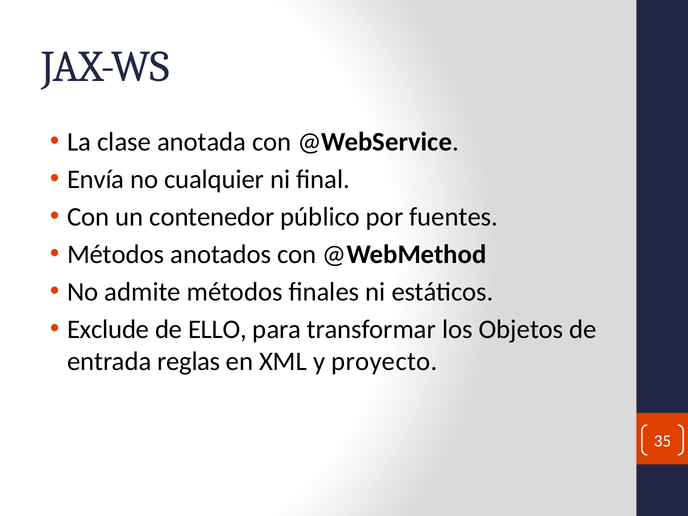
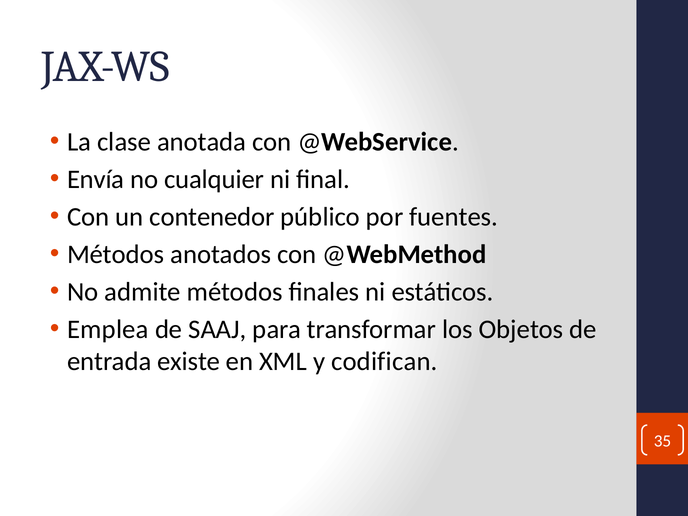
Exclude: Exclude -> Emplea (108, 329)
ELLO: ELLO -> SAAJ (217, 329)
reglas: reglas -> existe (189, 361)
proyecto: proyecto -> codifican (384, 361)
